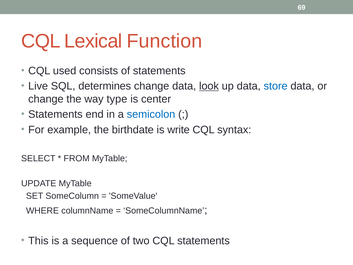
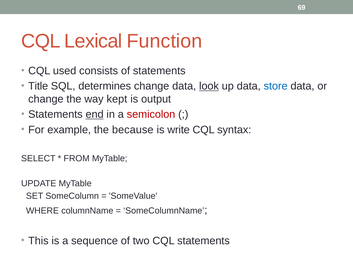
Live: Live -> Title (38, 86)
type: type -> kept (117, 99)
center: center -> output (156, 99)
end underline: none -> present (95, 114)
semicolon colour: blue -> red (151, 114)
birthdate: birthdate -> because (133, 130)
